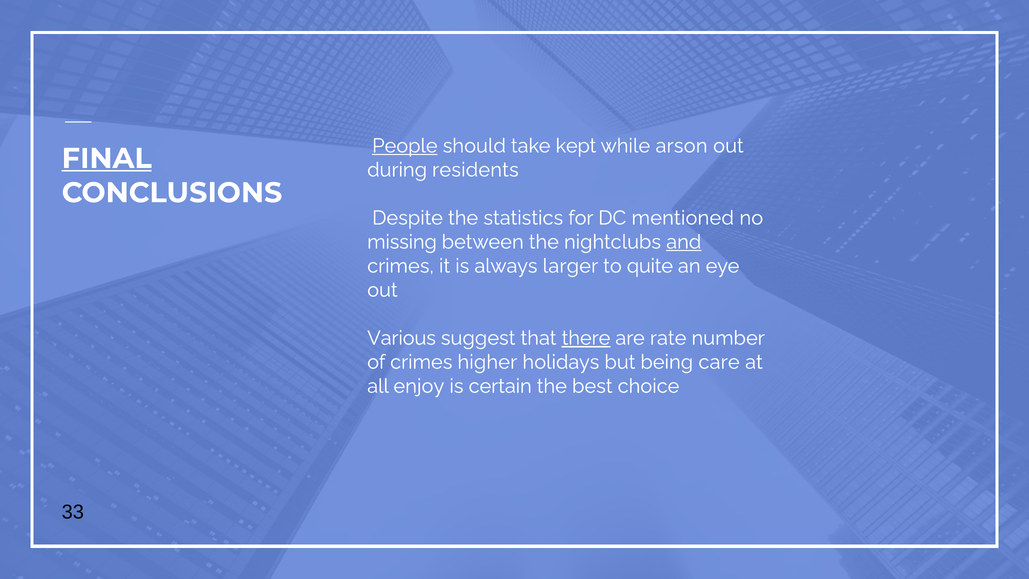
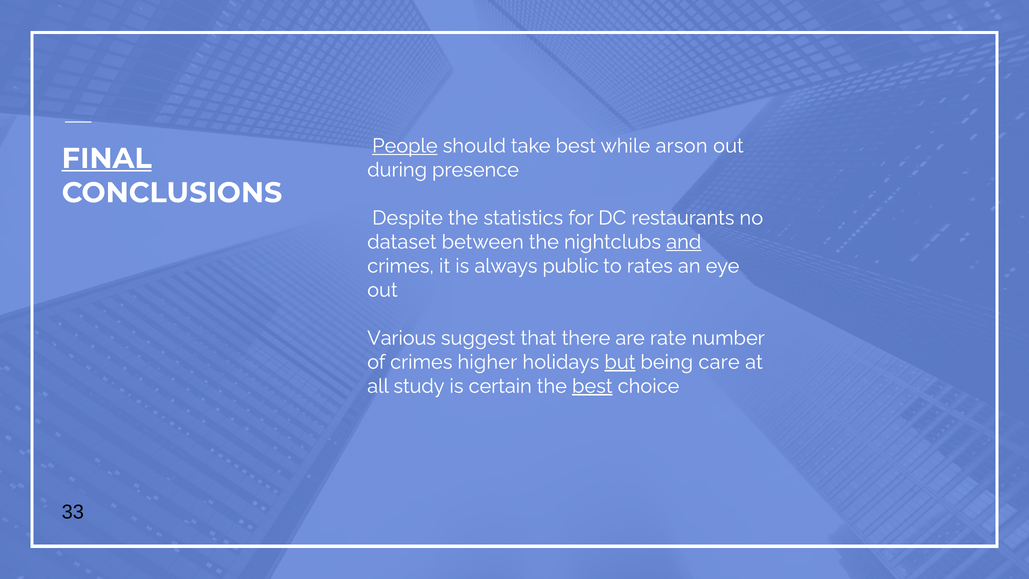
take kept: kept -> best (576, 146)
residents: residents -> presence (476, 170)
mentioned: mentioned -> restaurants (683, 218)
missing: missing -> dataset (402, 242)
larger: larger -> public (571, 266)
quite: quite -> rates (650, 266)
there underline: present -> none (586, 338)
but underline: none -> present (620, 362)
enjoy: enjoy -> study (419, 386)
best underline: none -> present (592, 386)
